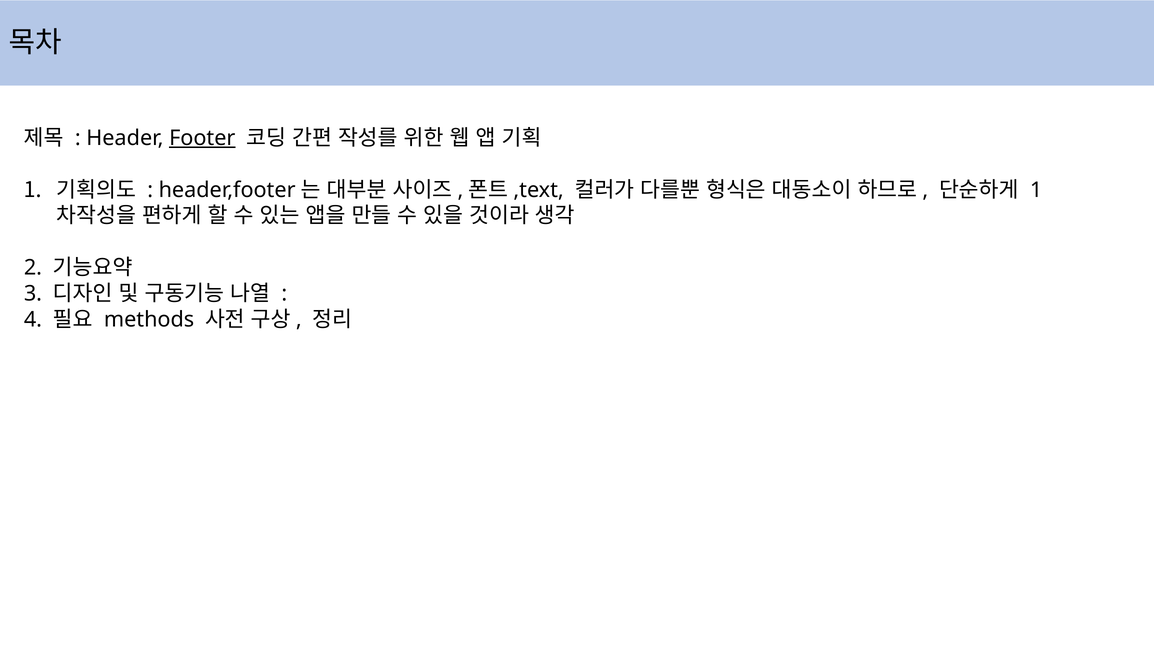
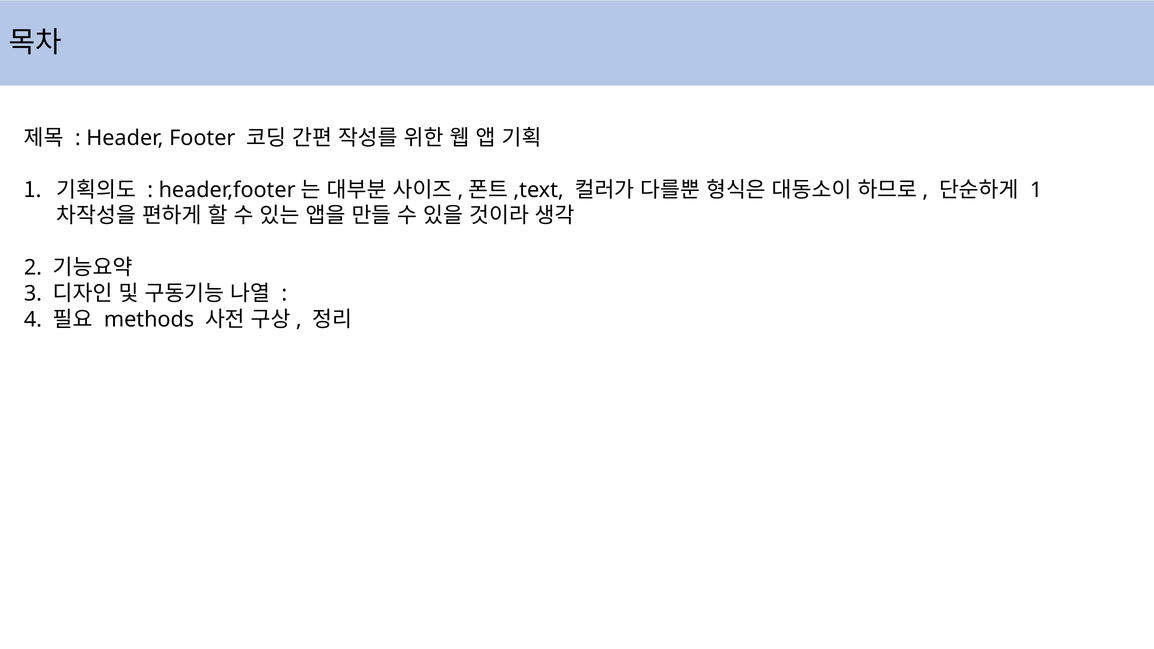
Footer underline: present -> none (202, 138)
